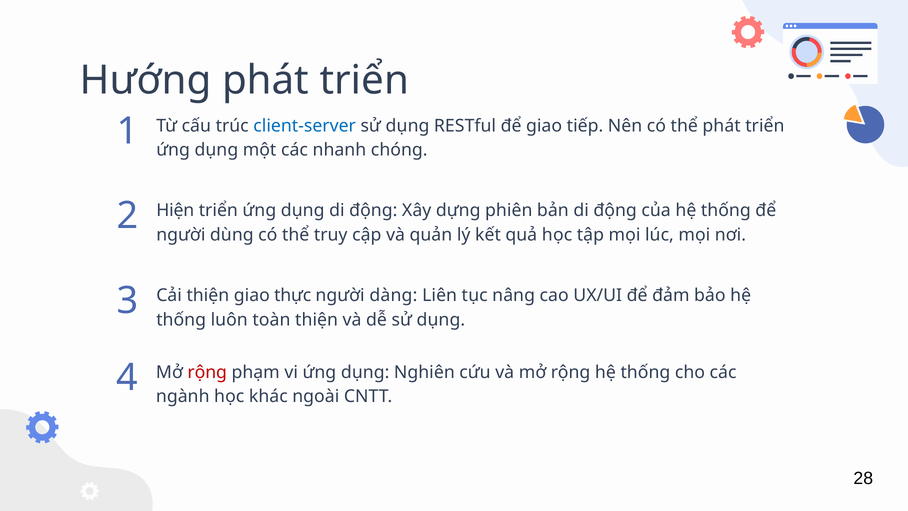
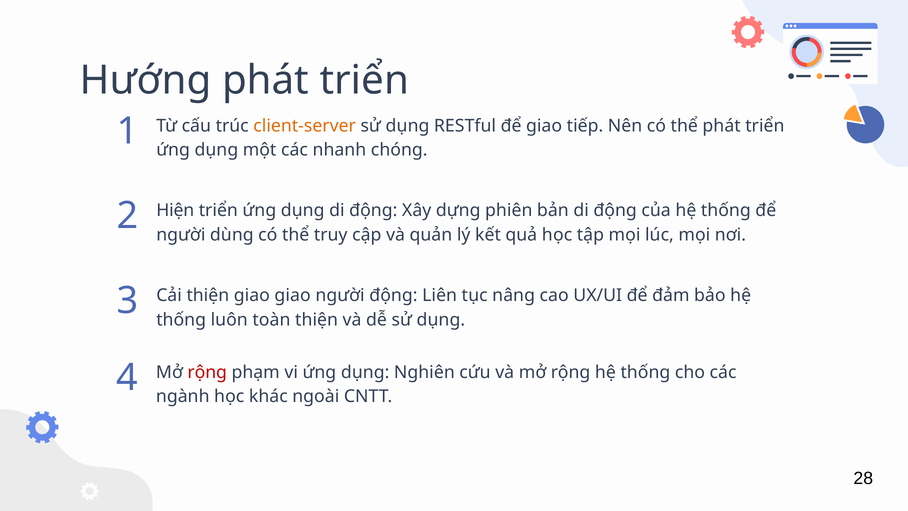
client-server colour: blue -> orange (305, 126)
giao thực: thực -> giao (293, 295)
người dàng: dàng -> động (393, 295)
